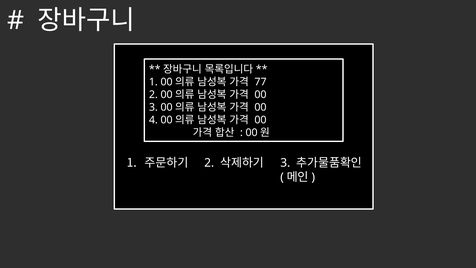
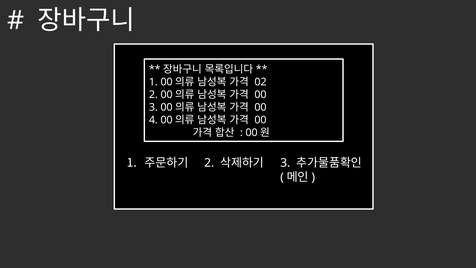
77: 77 -> 02 (261, 82)
